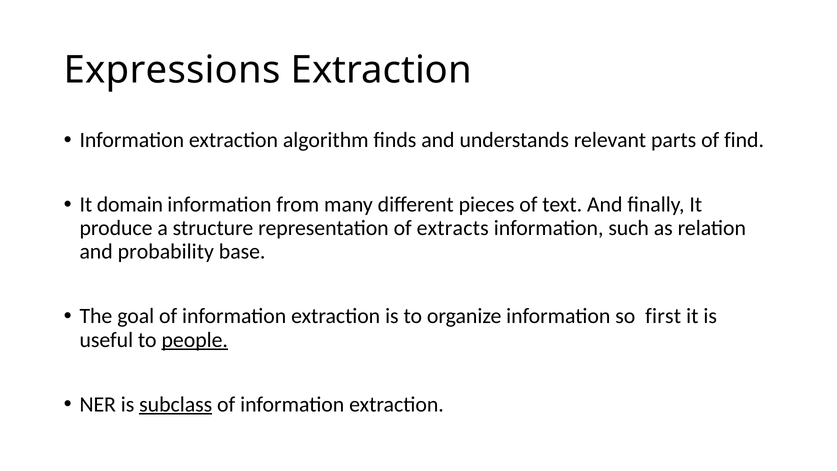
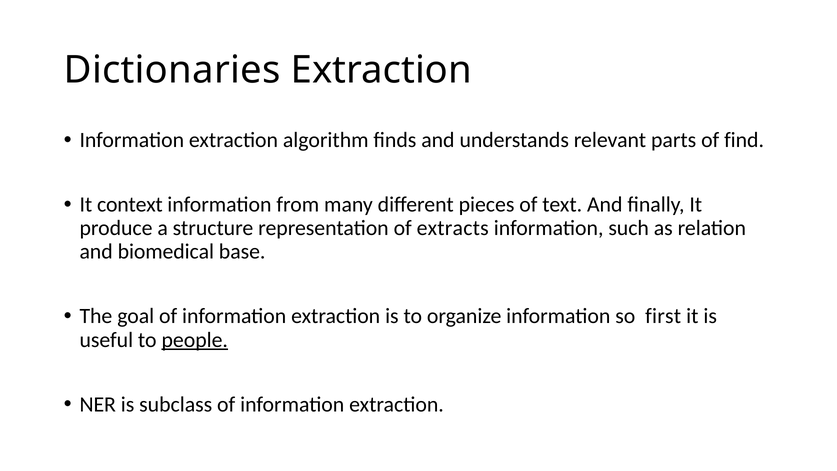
Expressions: Expressions -> Dictionaries (172, 70)
domain: domain -> context (130, 205)
probability: probability -> biomedical (166, 252)
subclass underline: present -> none (176, 404)
